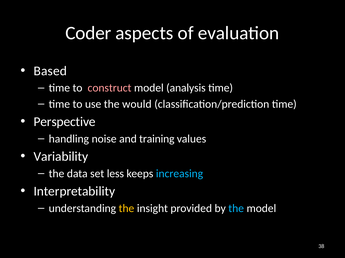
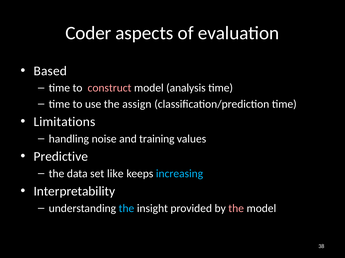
would: would -> assign (137, 104)
Perspective: Perspective -> Limitations (65, 122)
Variability: Variability -> Predictive (61, 157)
less: less -> like (115, 174)
the colour: yellow -> light blue (126, 209)
the colour: light blue -> pink (236, 209)
